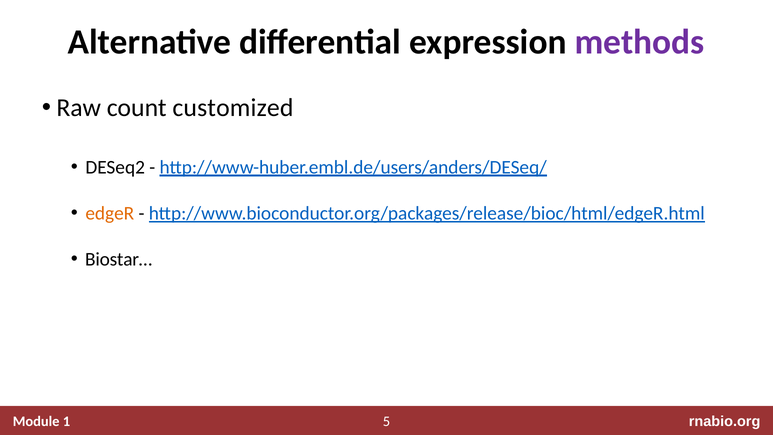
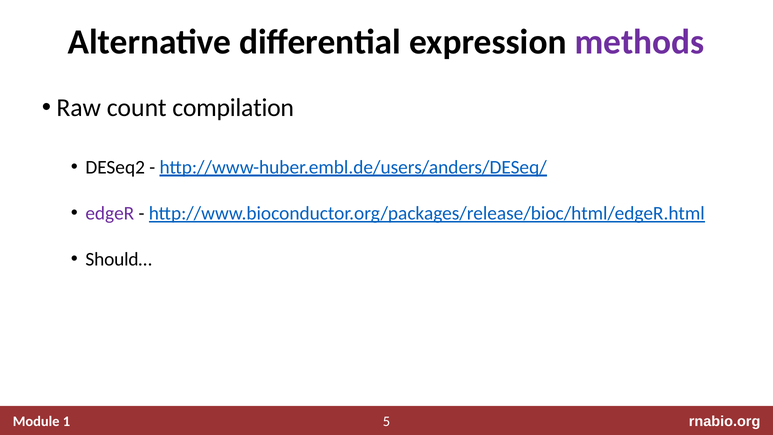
customized: customized -> compilation (233, 108)
edgeR colour: orange -> purple (110, 213)
Biostar…: Biostar… -> Should… (119, 259)
